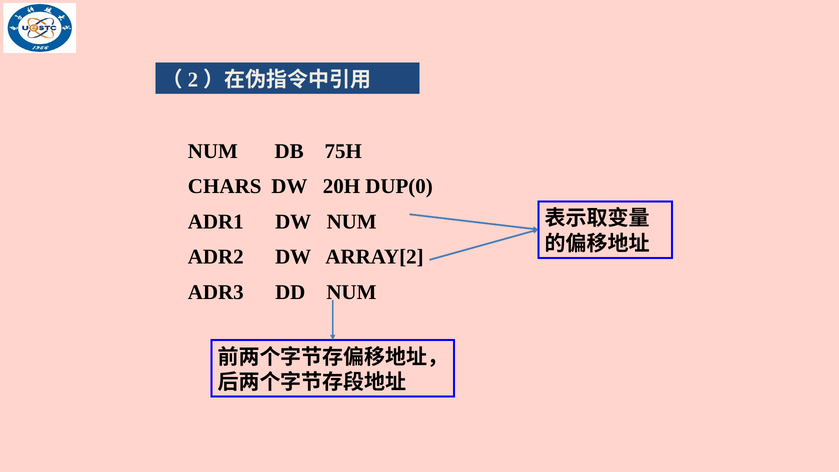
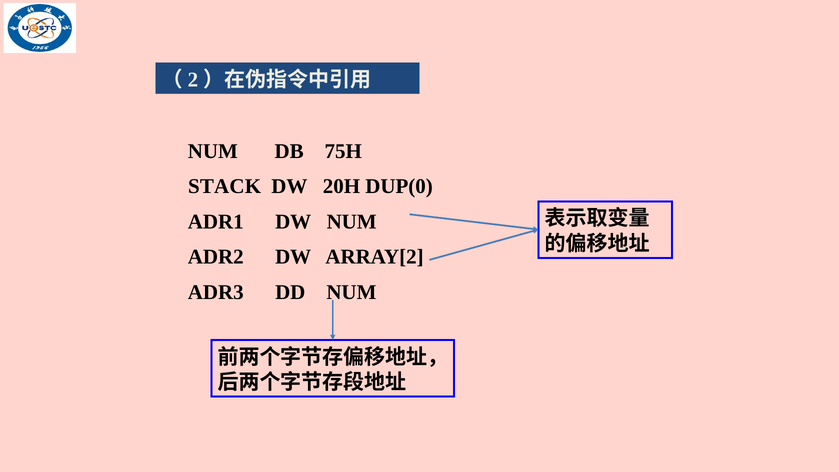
CHARS: CHARS -> STACK (225, 187)
